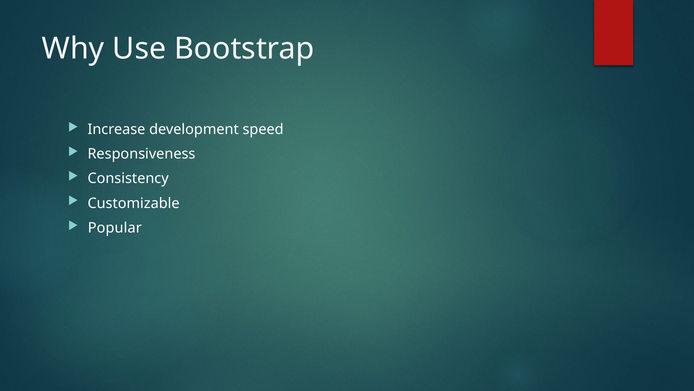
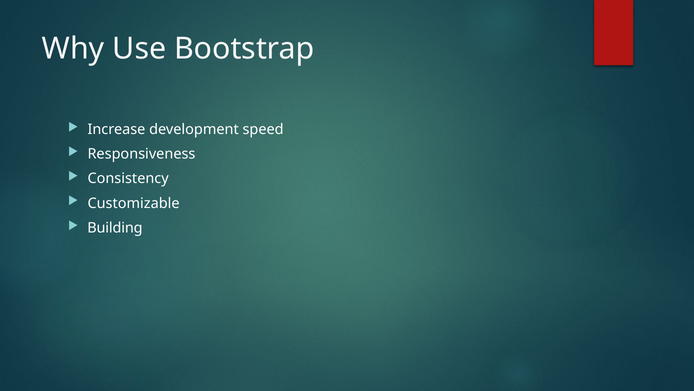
Popular: Popular -> Building (115, 228)
